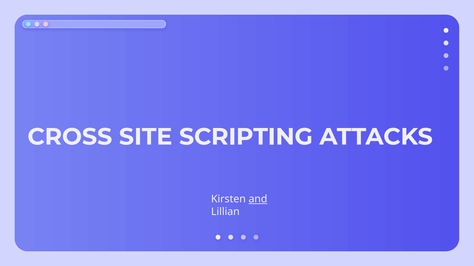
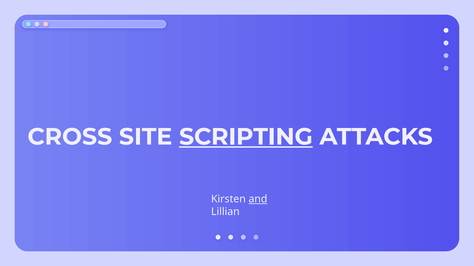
SCRIPTING underline: none -> present (246, 137)
